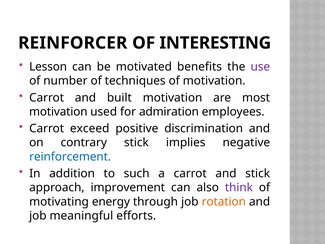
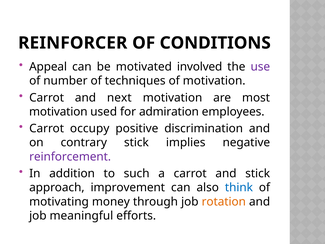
INTERESTING: INTERESTING -> CONDITIONS (215, 43)
Lesson: Lesson -> Appeal (48, 67)
benefits: benefits -> involved (200, 67)
built: built -> next (119, 98)
exceed: exceed -> occupy (90, 128)
reinforcement colour: blue -> purple (70, 157)
think colour: purple -> blue (239, 187)
energy: energy -> money (111, 201)
